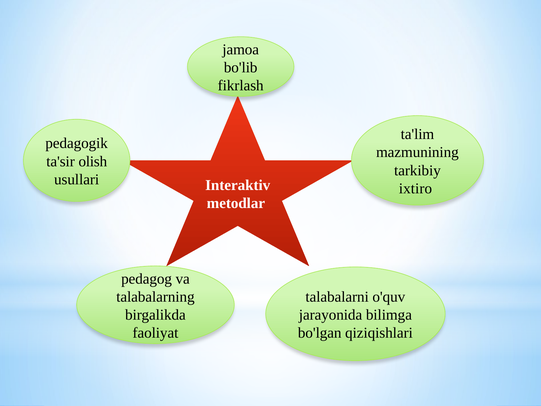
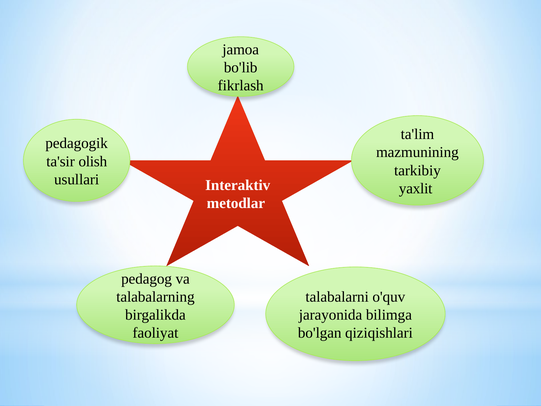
iхtirо: iхtirо -> yaxlit (416, 188)
